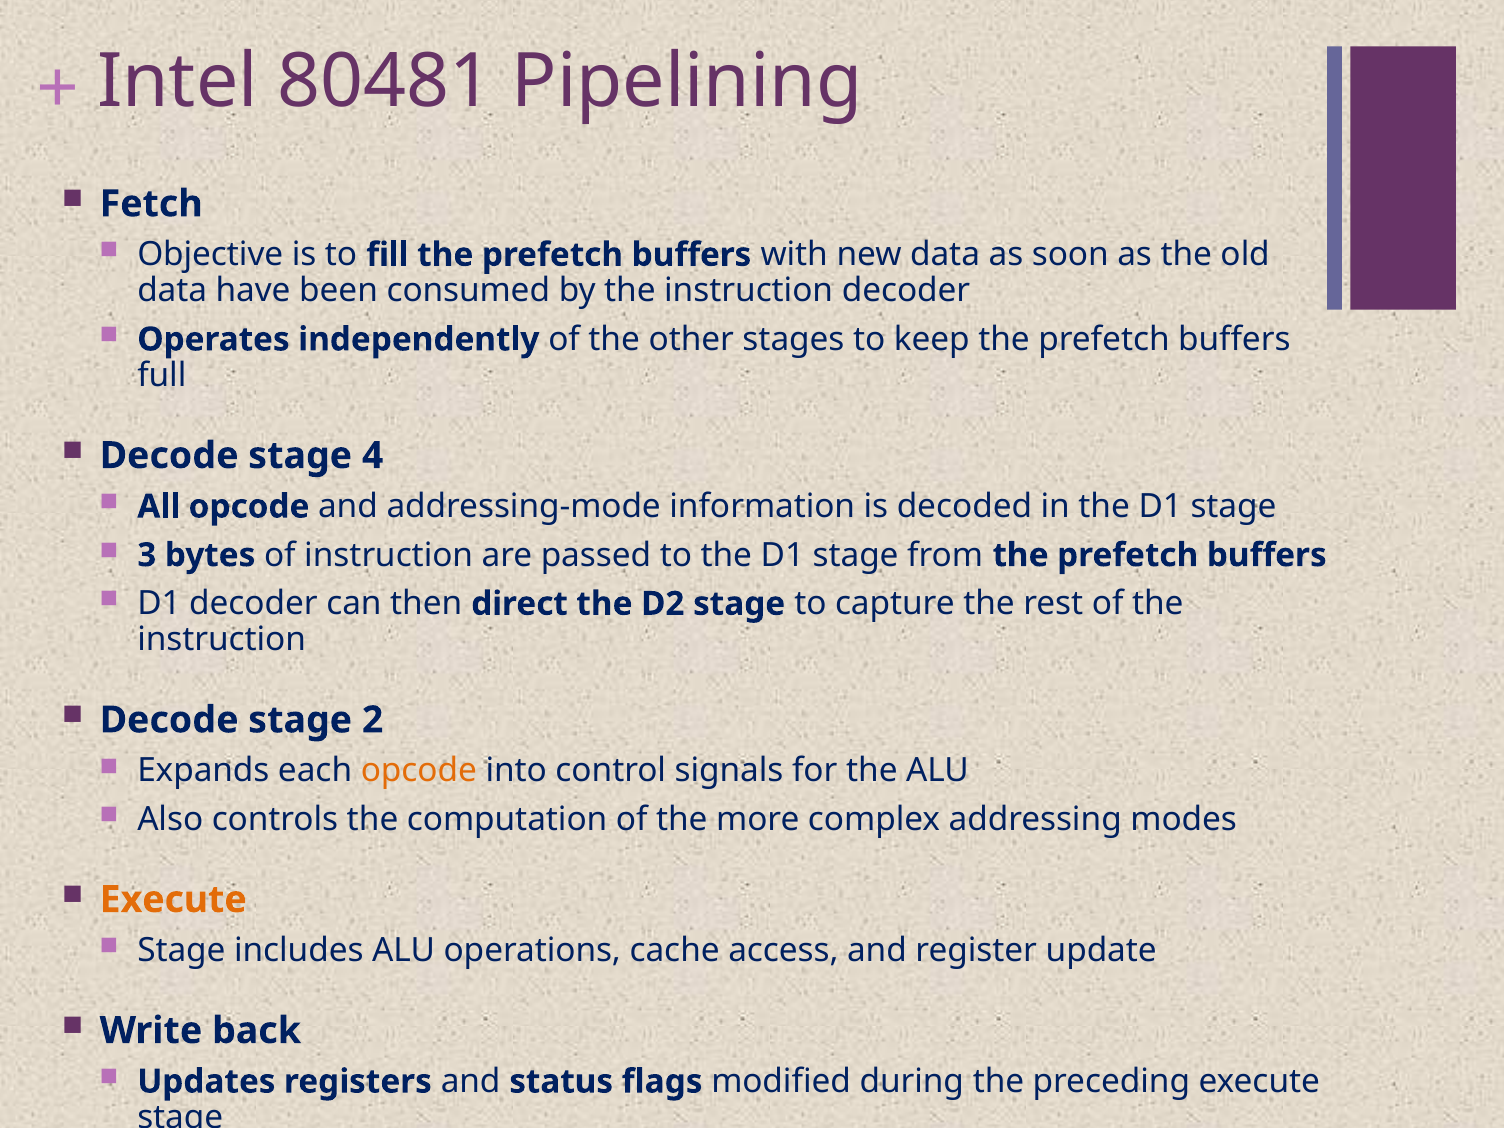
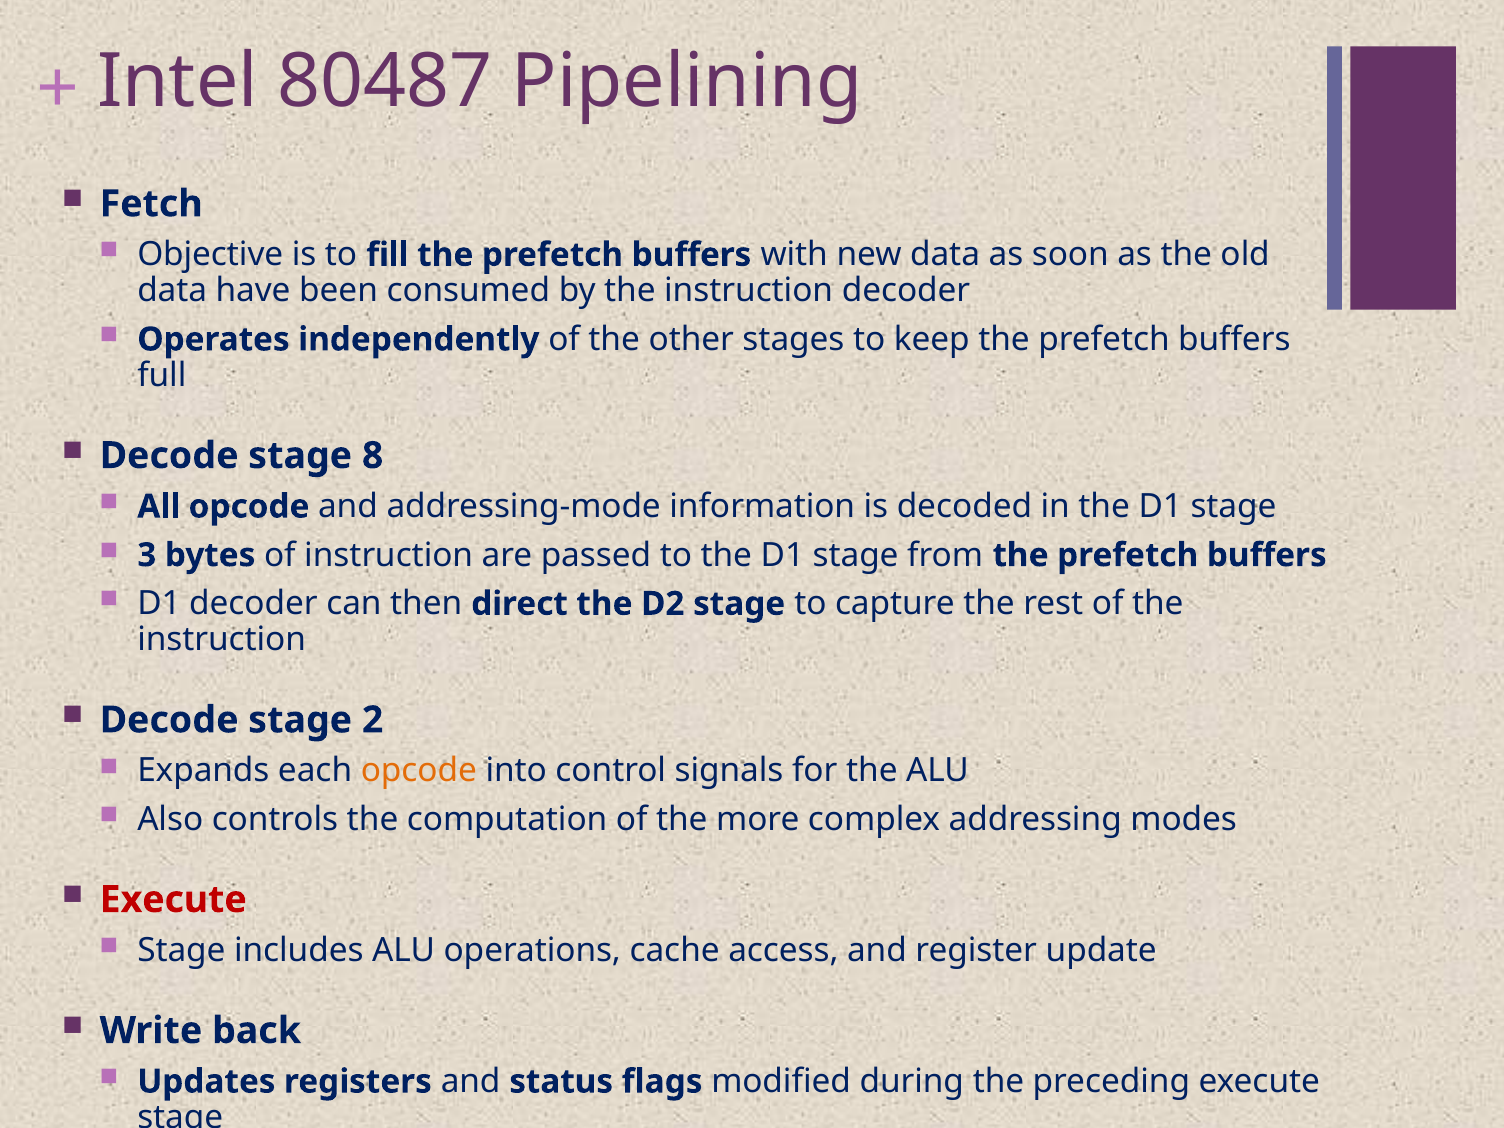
80481: 80481 -> 80487 (385, 81)
4: 4 -> 8 (373, 456)
Execute colour: orange -> red (173, 900)
